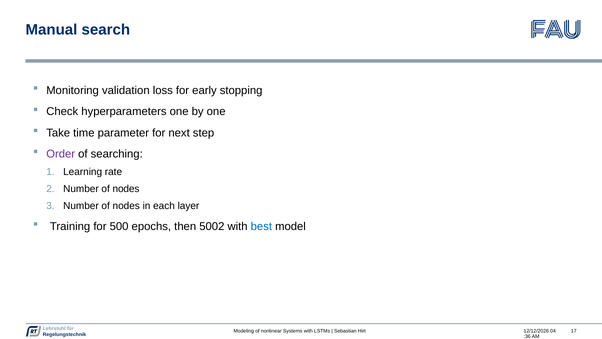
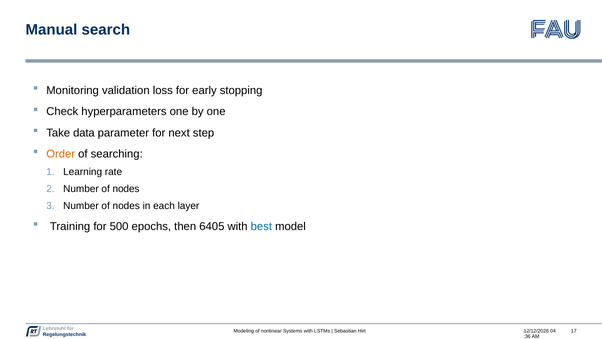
time: time -> data (84, 133)
Order colour: purple -> orange (61, 154)
5002: 5002 -> 6405 (212, 226)
